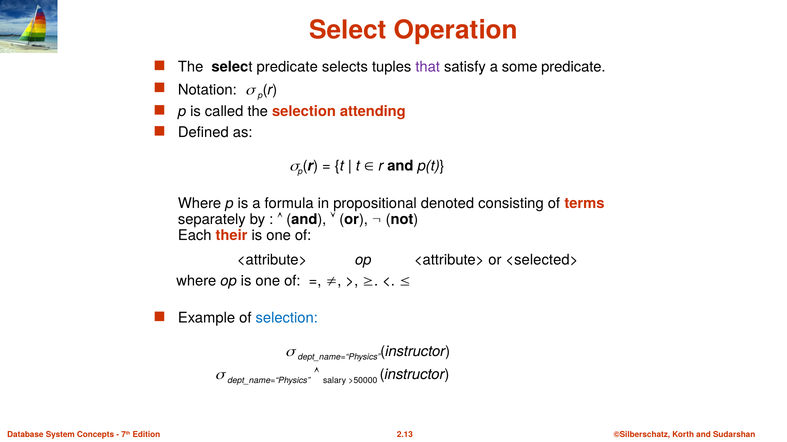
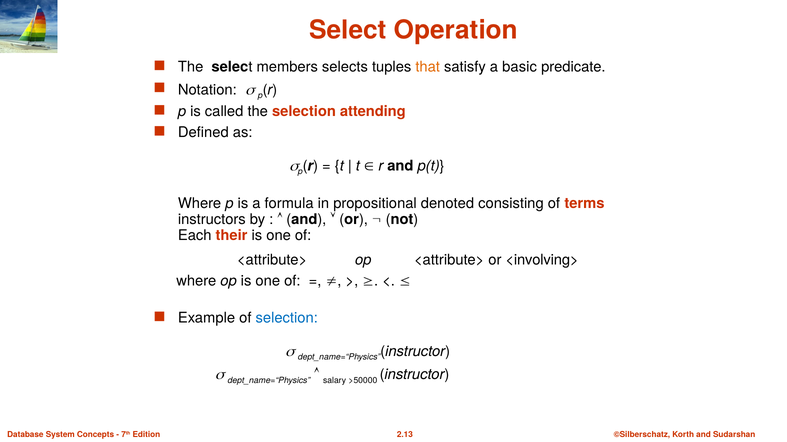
select predicate: predicate -> members (287, 67)
that colour: purple -> orange (428, 67)
some: some -> basic (520, 67)
separately: separately -> instructors (212, 220)
<selected>: <selected> -> <involving> (542, 260)
